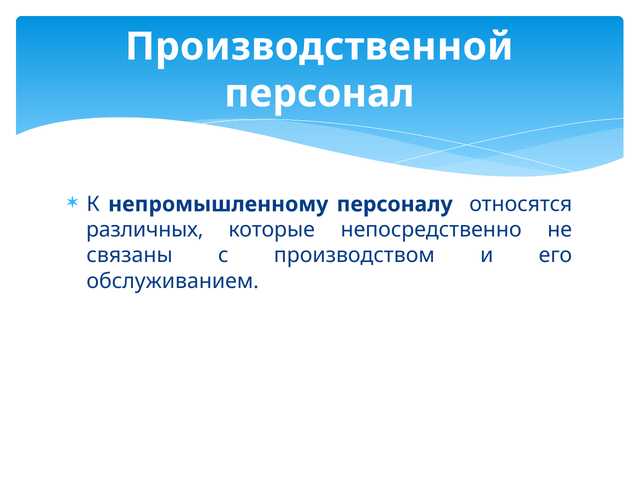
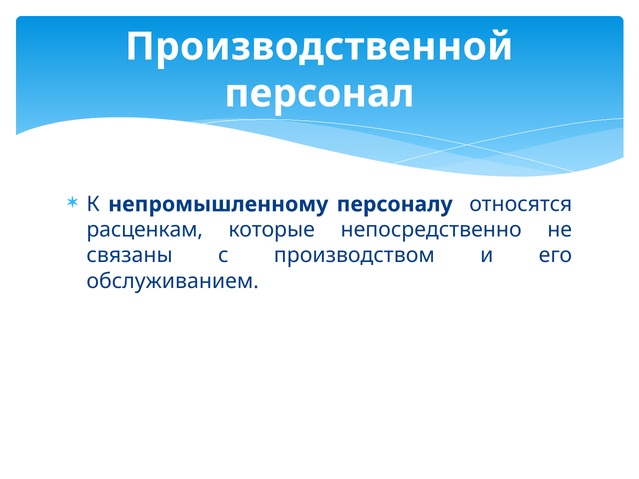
различных: различных -> расценкам (145, 230)
